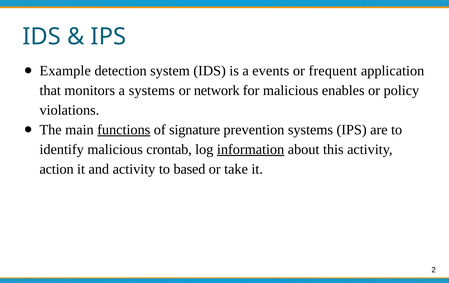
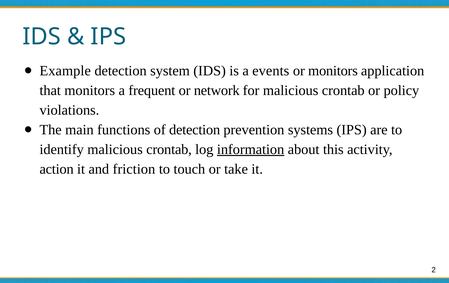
or frequent: frequent -> monitors (333, 71)
a systems: systems -> frequent (152, 90)
for malicious enables: enables -> crontab (343, 90)
functions underline: present -> none (124, 130)
of signature: signature -> detection (195, 130)
and activity: activity -> friction (134, 169)
based: based -> touch (189, 169)
